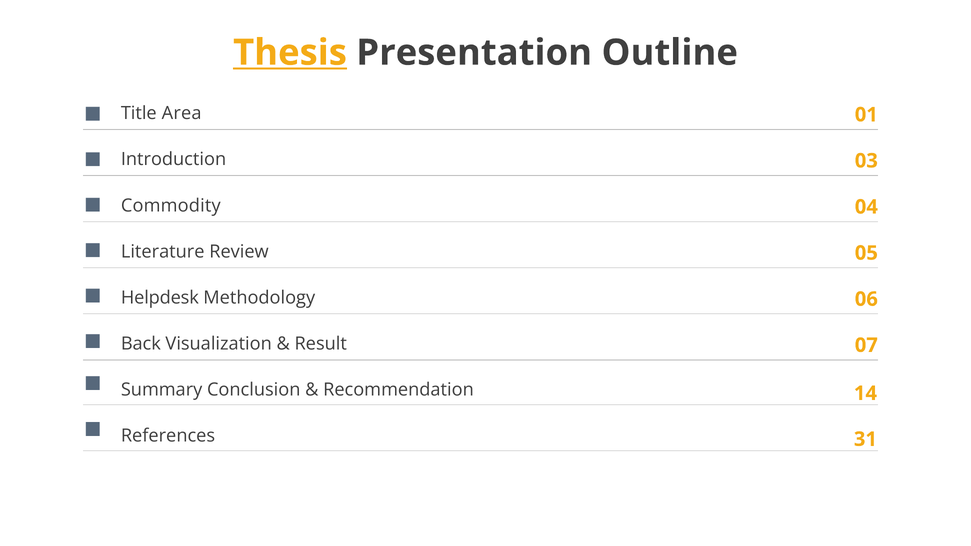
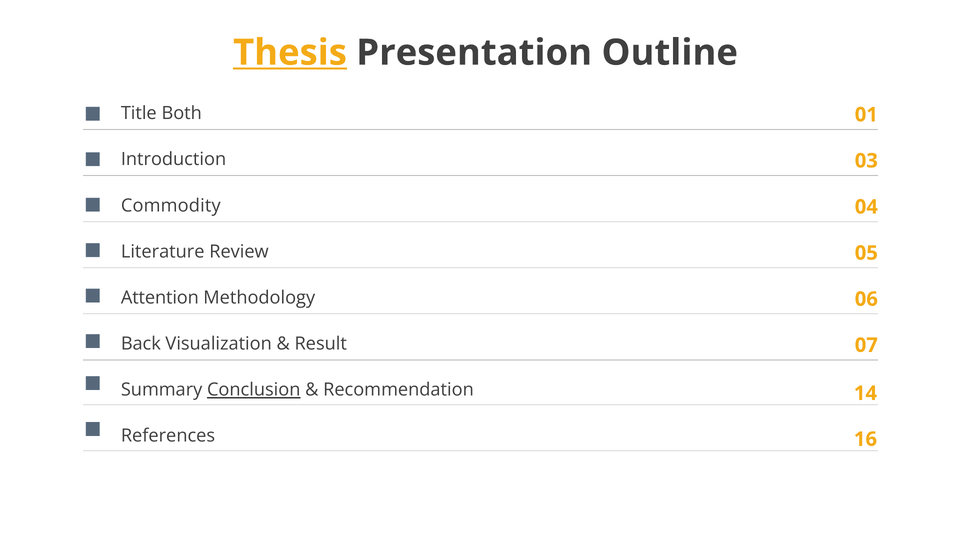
Area: Area -> Both (182, 113)
Helpdesk: Helpdesk -> Attention (160, 298)
Conclusion underline: none -> present (254, 390)
31: 31 -> 16 (865, 439)
